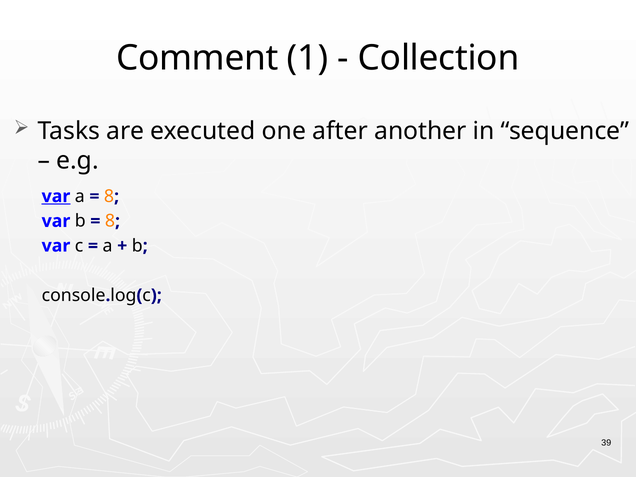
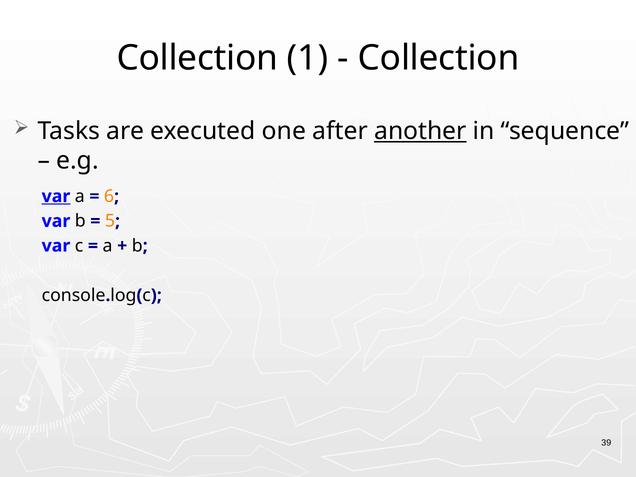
Comment: Comment -> Collection (197, 58)
another underline: none -> present (420, 131)
8: 8 -> 6 (109, 196)
8: 8 -> 5 (110, 221)
